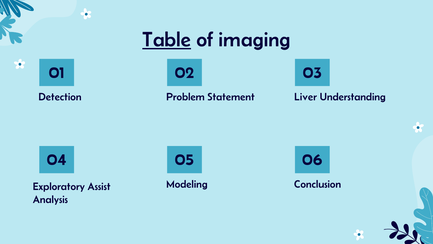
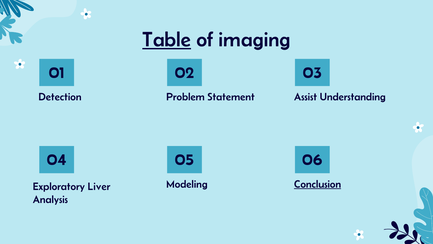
Liver: Liver -> Assist (306, 97)
Conclusion underline: none -> present (318, 184)
Assist: Assist -> Liver (99, 186)
